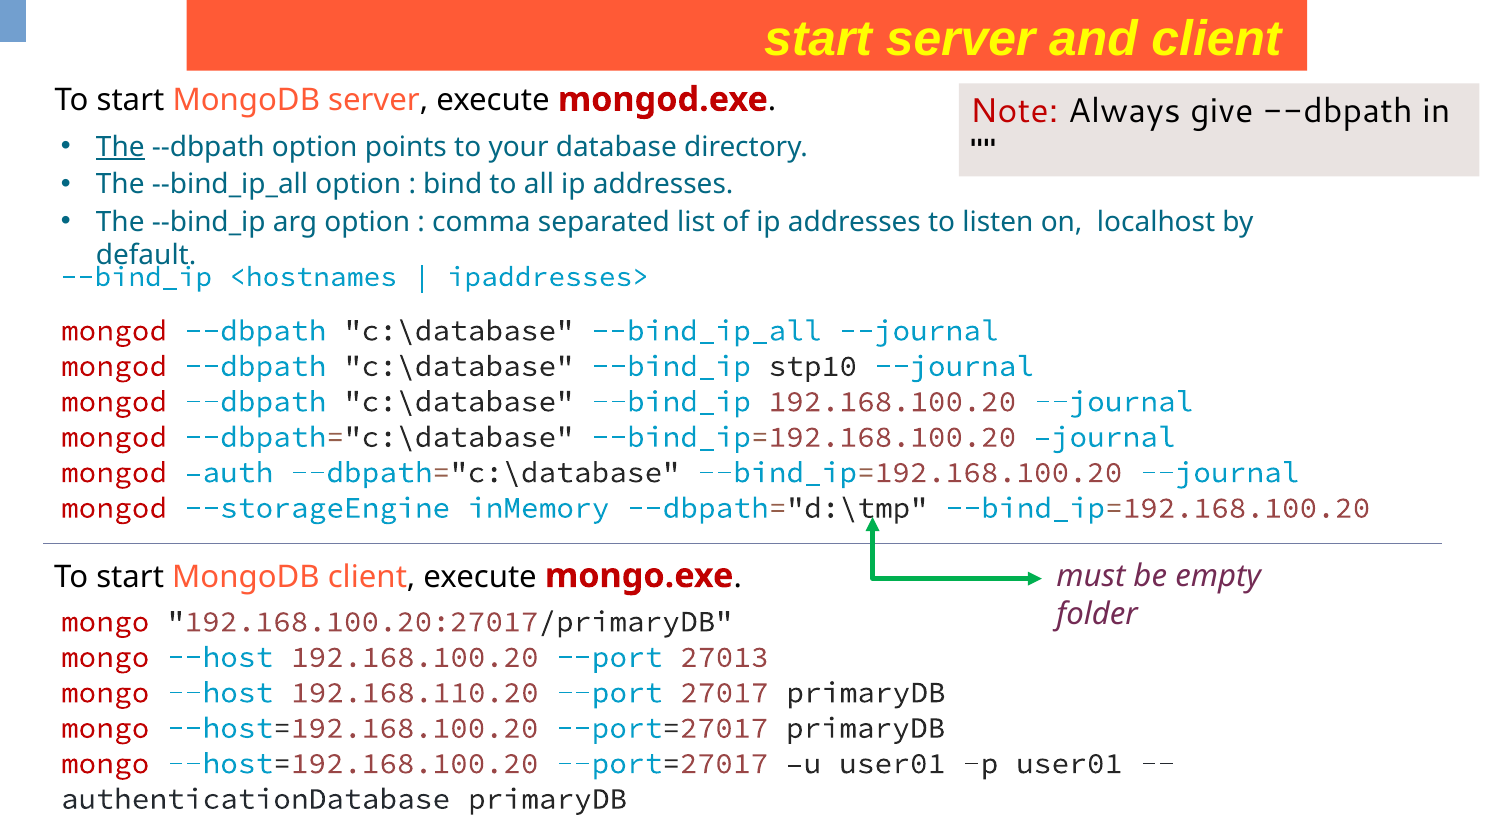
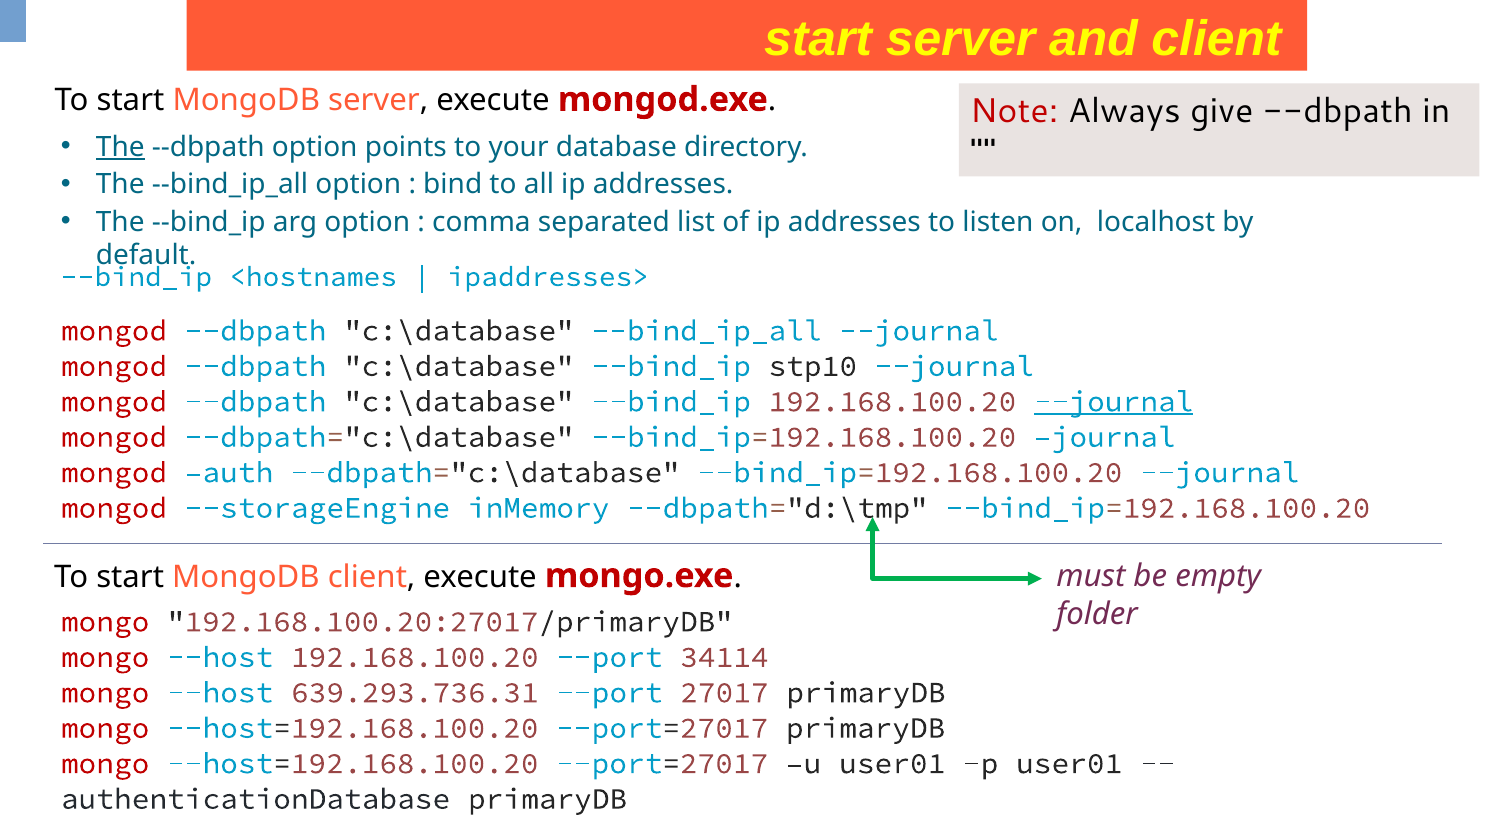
--journal underline: none -> present (1114, 402)
27013: 27013 -> 34114 (724, 657)
192.168.110.20: 192.168.110.20 -> 639.293.736.31 (415, 693)
